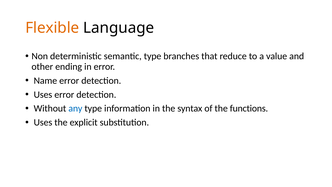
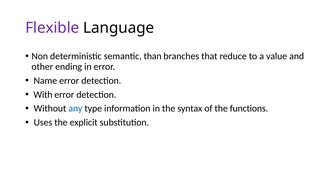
Flexible colour: orange -> purple (52, 28)
semantic type: type -> than (153, 56)
Uses: Uses -> With (43, 94)
